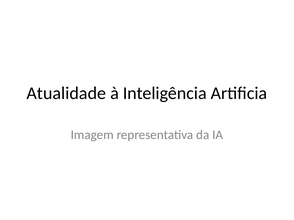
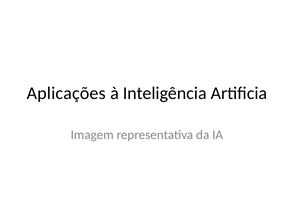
Atualidade: Atualidade -> Aplicações (66, 93)
